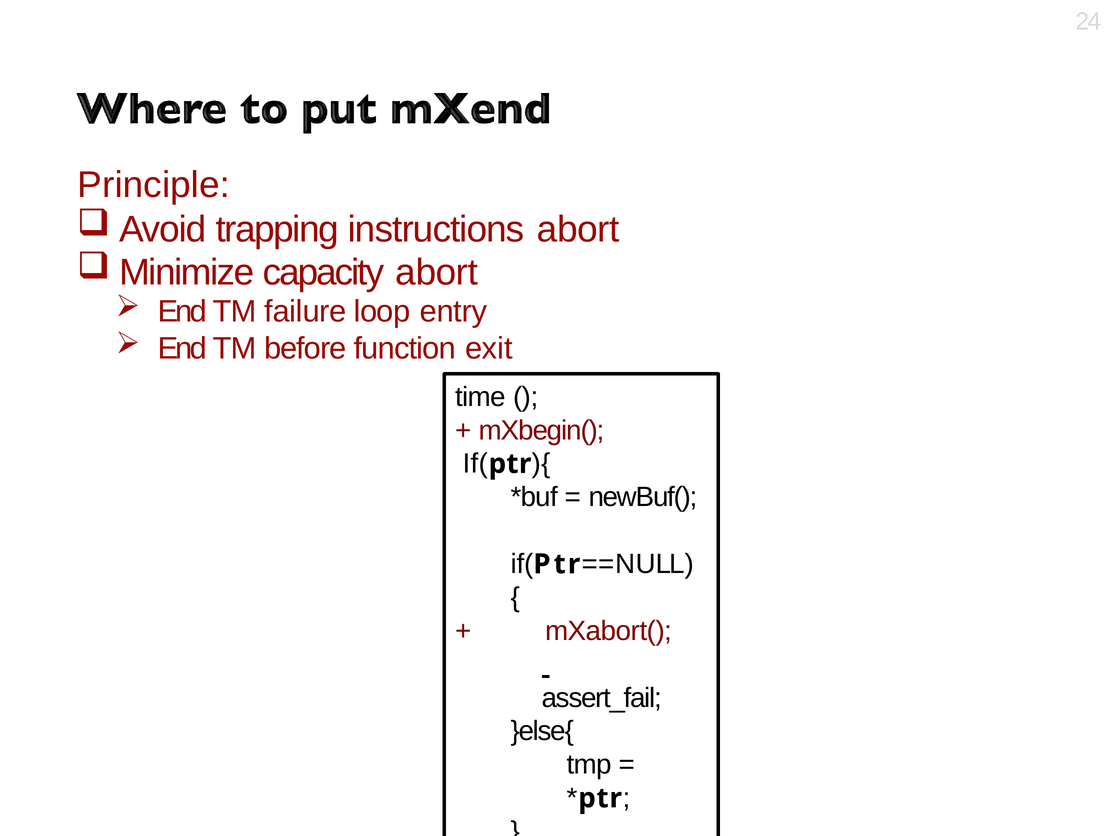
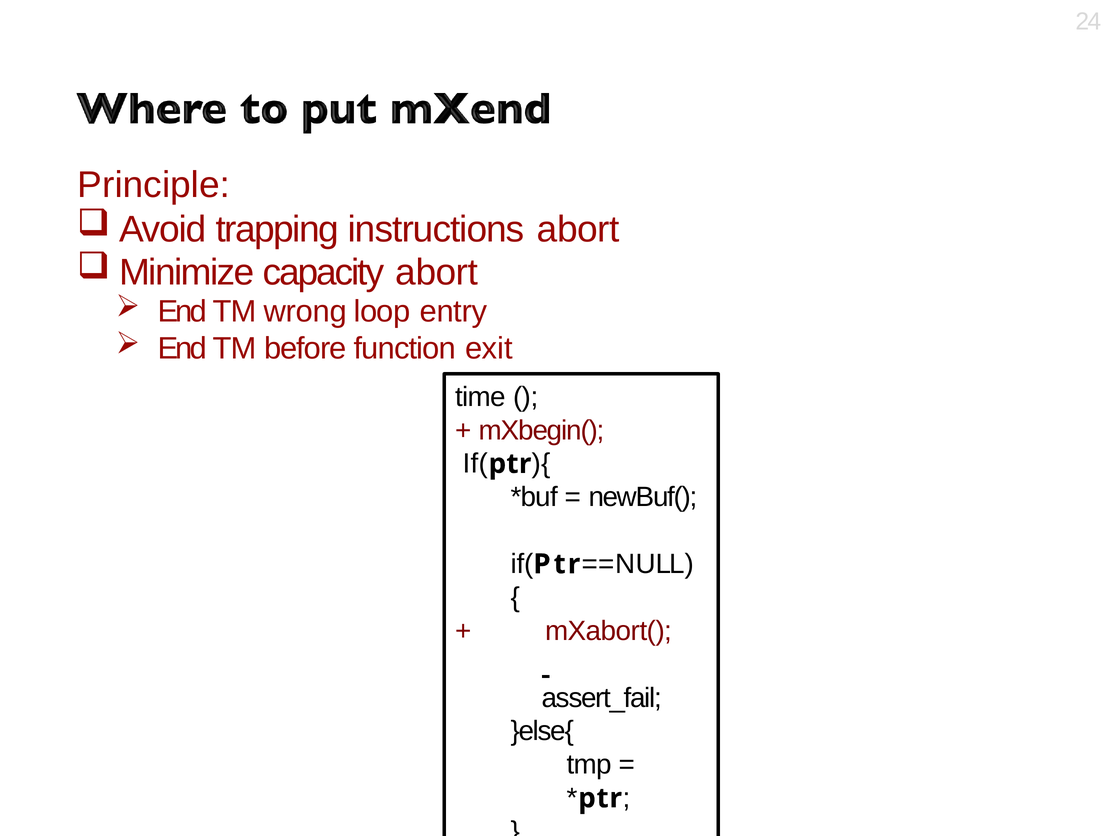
failure: failure -> wrong (305, 311)
